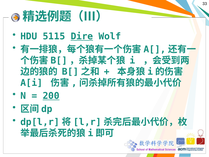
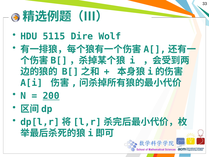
Dire underline: present -> none (82, 36)
